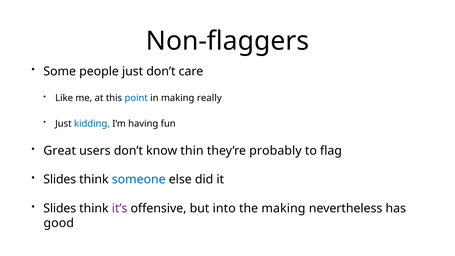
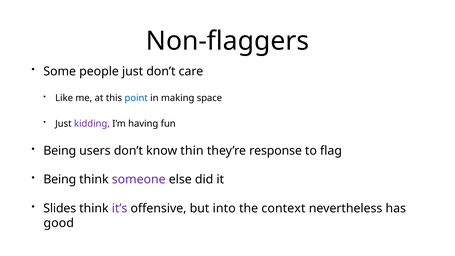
really: really -> space (209, 98)
kidding colour: blue -> purple (92, 124)
Great: Great -> Being (60, 151)
probably: probably -> response (276, 151)
Slides: Slides -> Being (60, 180)
someone colour: blue -> purple (139, 180)
the making: making -> context (283, 208)
